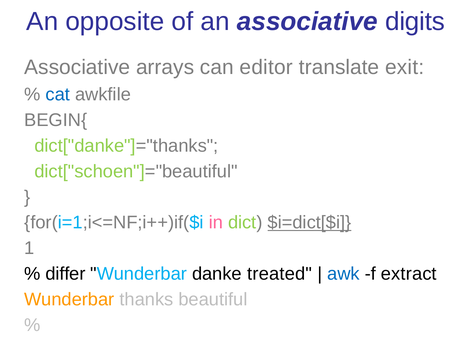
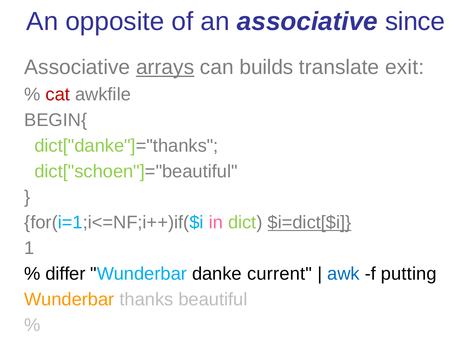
digits: digits -> since (415, 21)
arrays underline: none -> present (165, 67)
editor: editor -> builds (266, 67)
cat colour: blue -> red (58, 94)
treated: treated -> current (280, 274)
extract: extract -> putting (409, 274)
